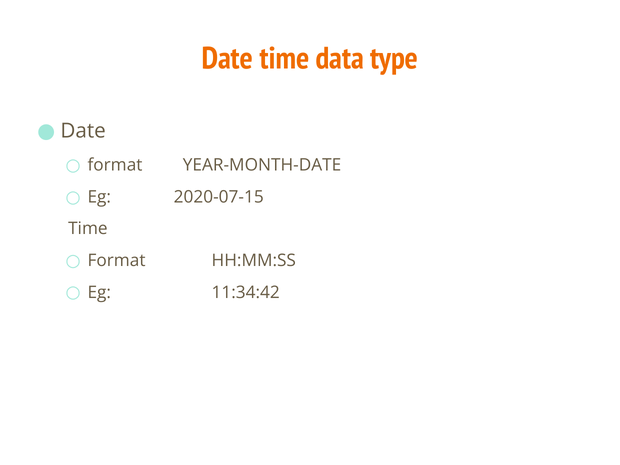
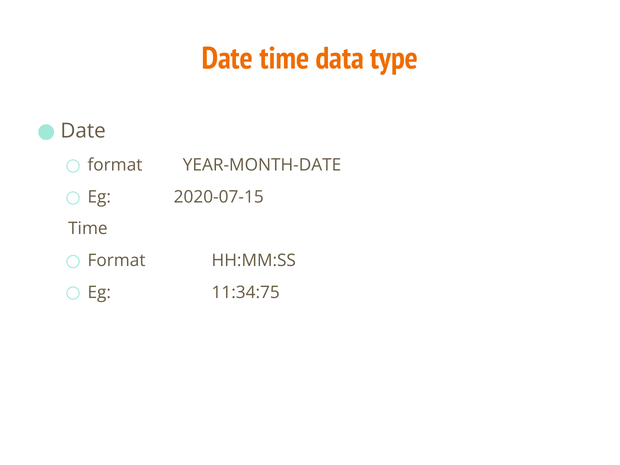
11:34:42: 11:34:42 -> 11:34:75 (246, 292)
